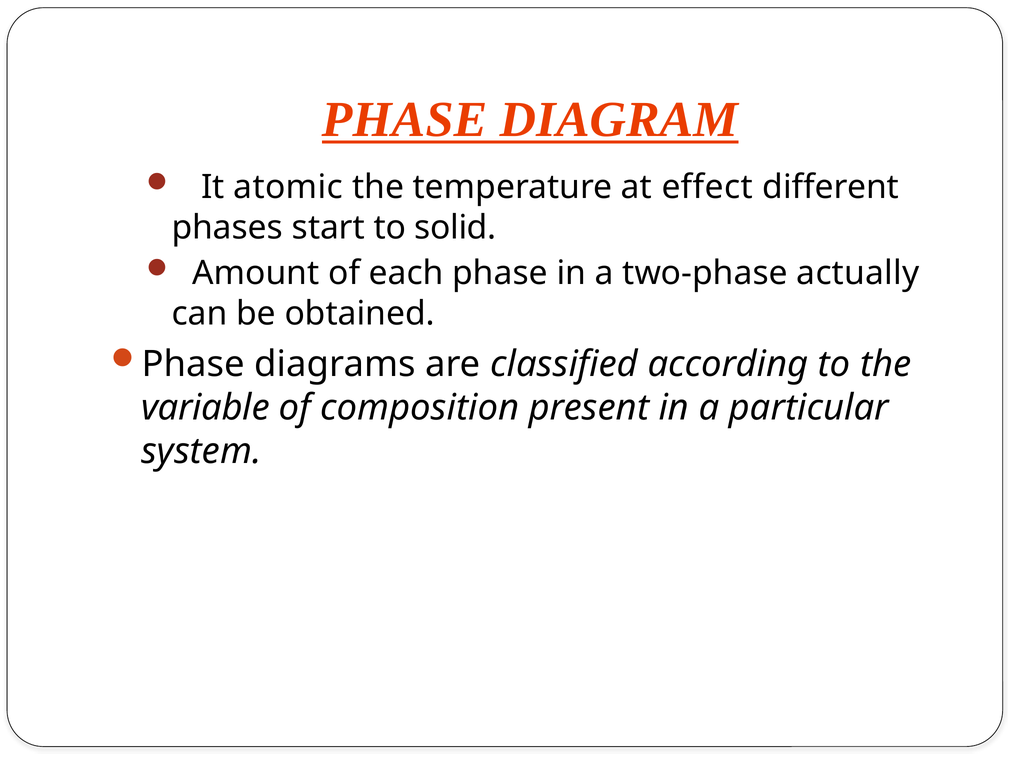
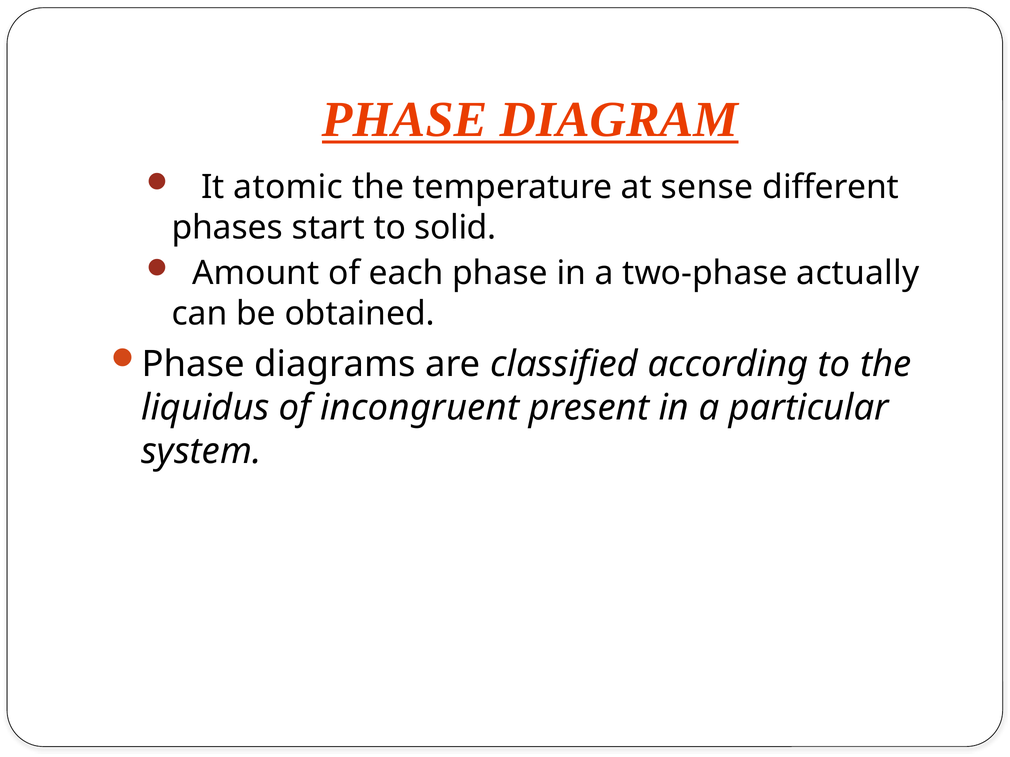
effect: effect -> sense (707, 187)
variable: variable -> liquidus (205, 408)
composition: composition -> incongruent (420, 408)
